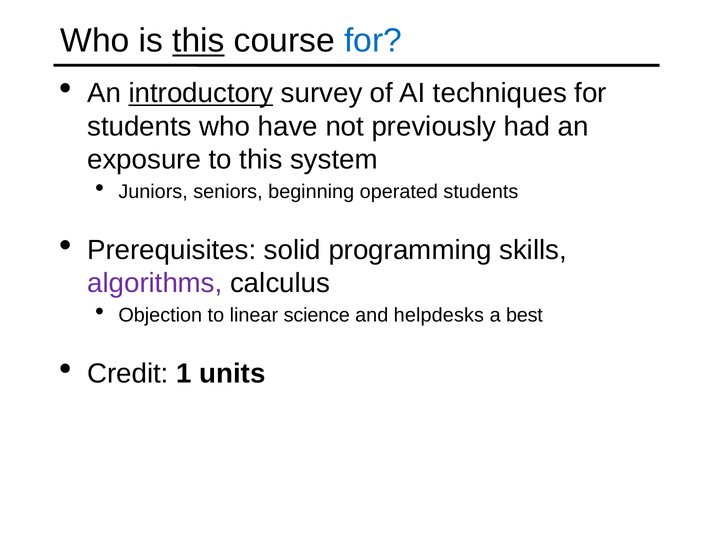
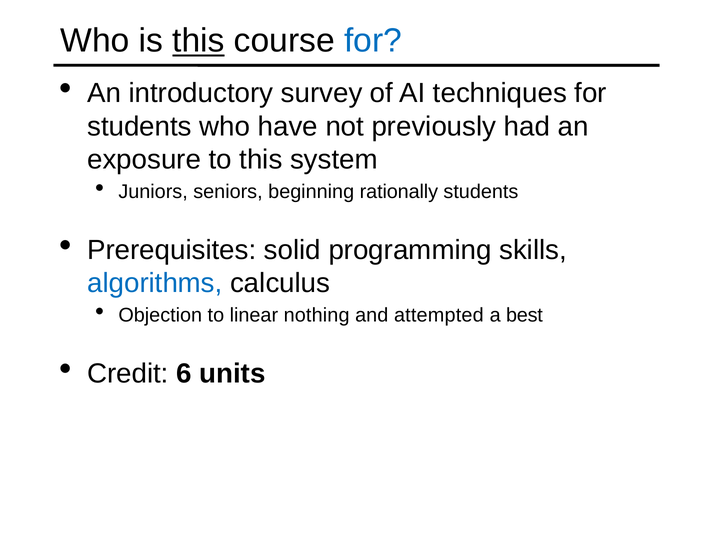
introductory underline: present -> none (201, 93)
operated: operated -> rationally (399, 192)
algorithms colour: purple -> blue (155, 284)
science: science -> nothing (317, 316)
helpdesks: helpdesks -> attempted (439, 316)
1: 1 -> 6 (184, 374)
